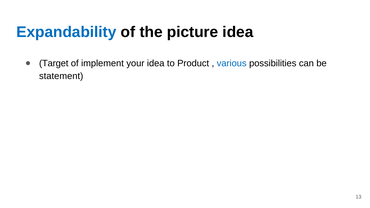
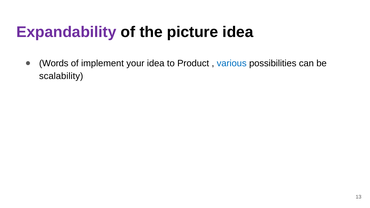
Expandability colour: blue -> purple (66, 32)
Target: Target -> Words (54, 63)
statement: statement -> scalability (61, 76)
